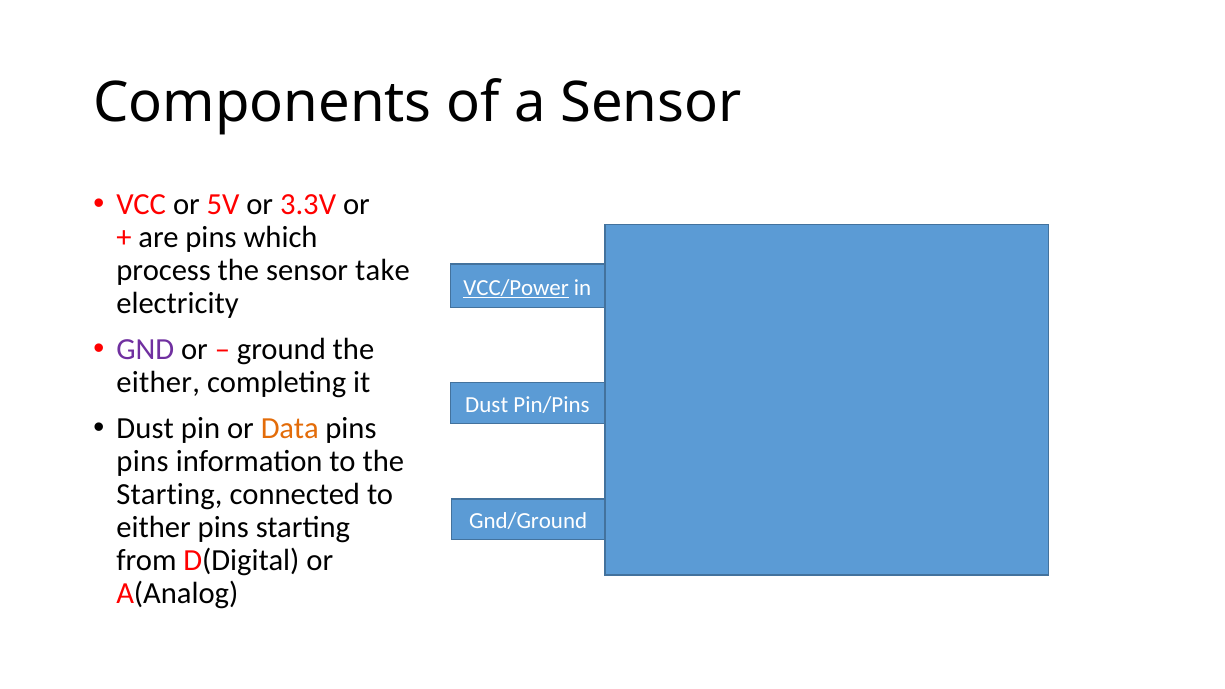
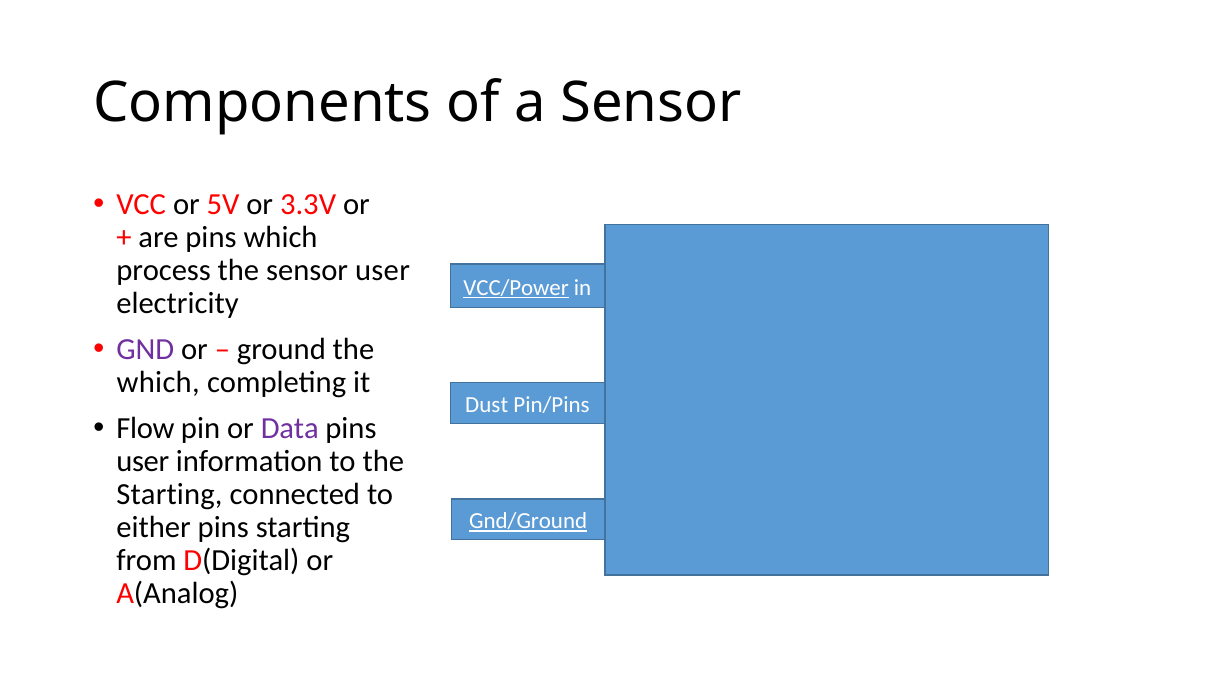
sensor take: take -> user (382, 271)
either: either -> which (158, 382)
Dust: Dust -> Flow (145, 428)
Data colour: orange -> purple (290, 428)
pins: pins -> user (143, 461)
Gnd/Ground underline: none -> present (528, 521)
